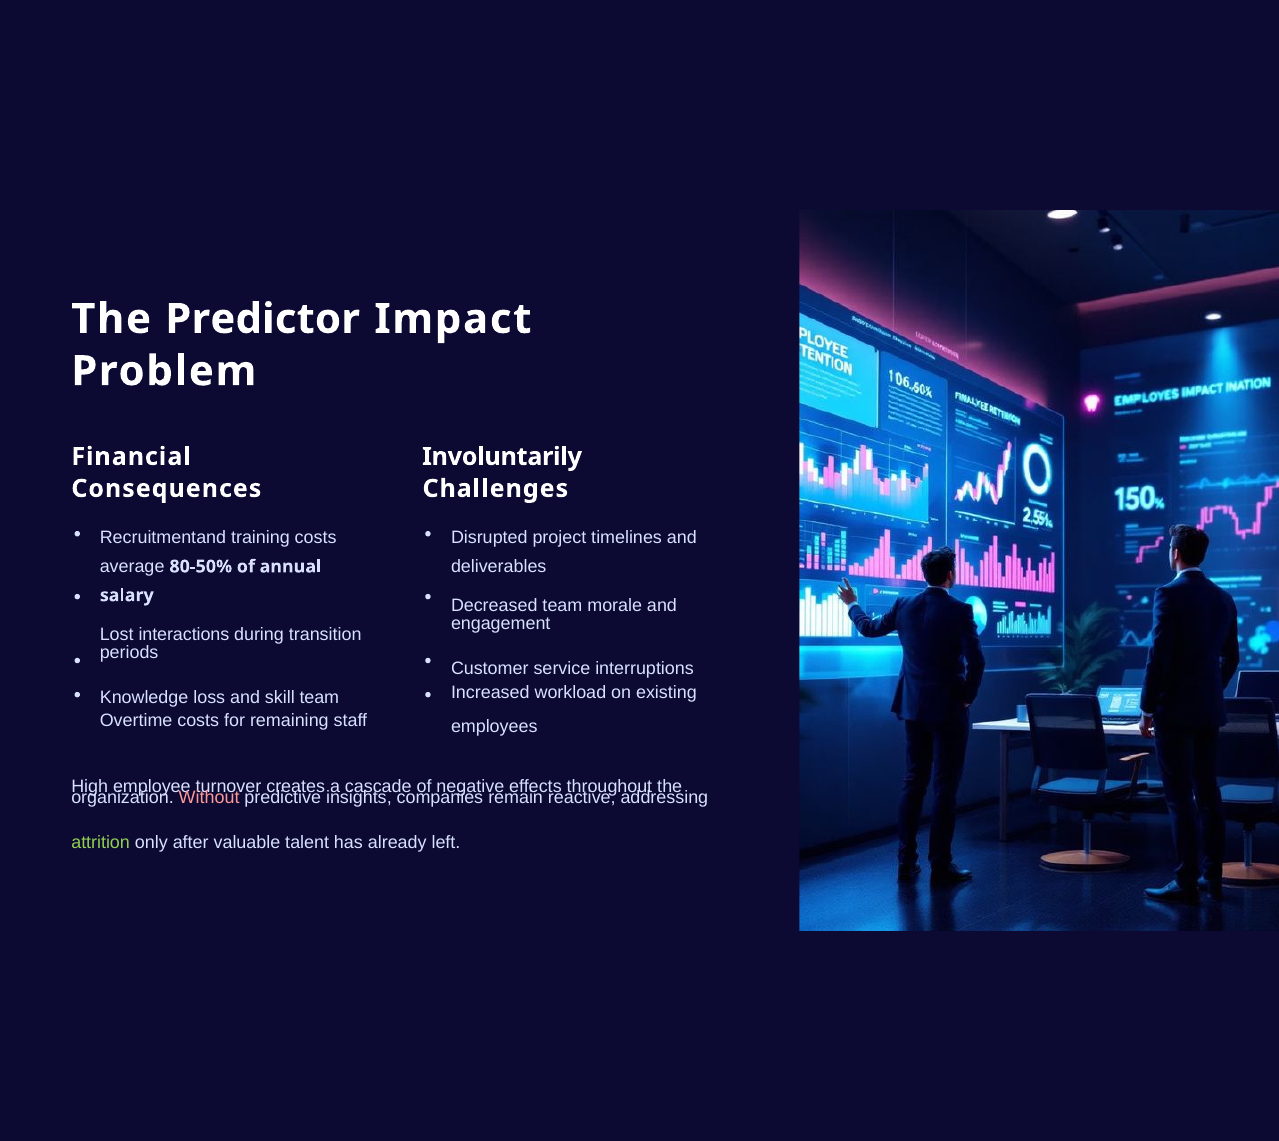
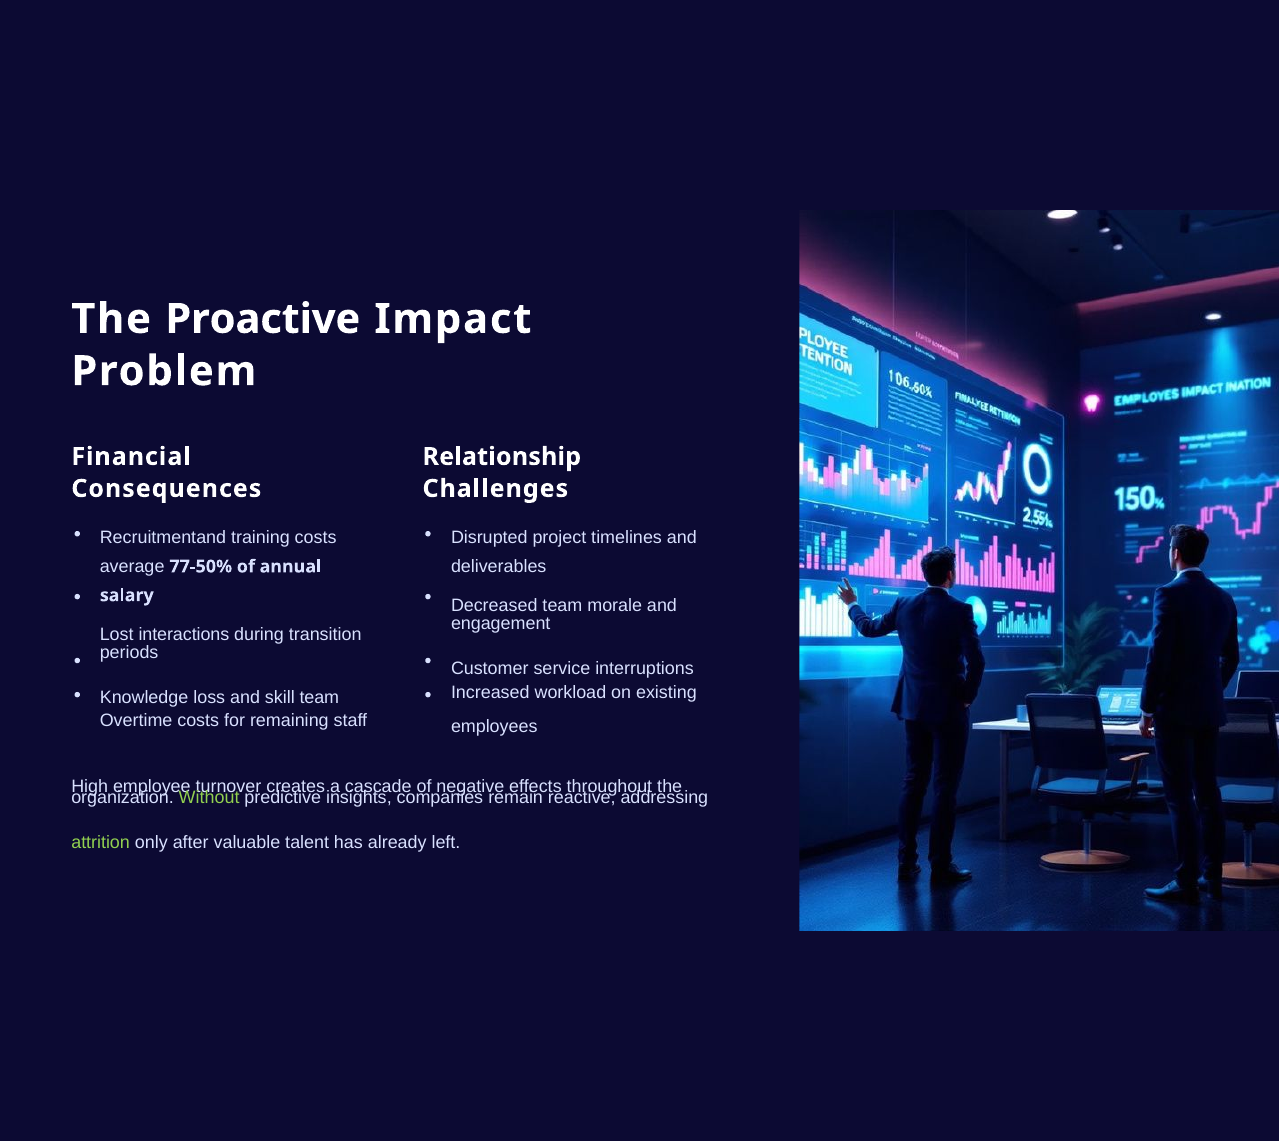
Predictor: Predictor -> Proactive (263, 319)
Involuntarily: Involuntarily -> Relationship (502, 457)
80-50%: 80-50% -> 77-50% (201, 567)
Without colour: pink -> light green (209, 798)
